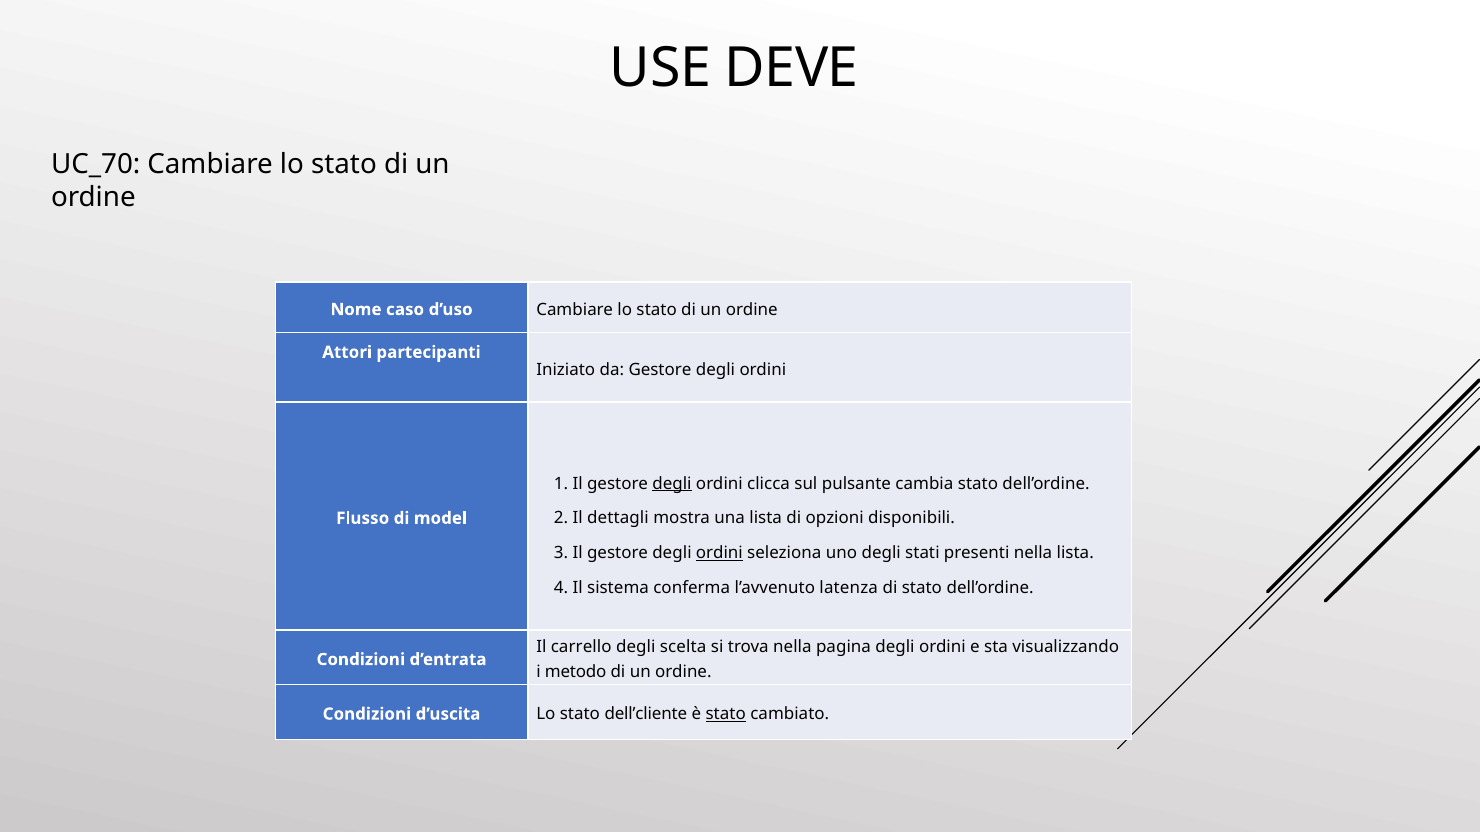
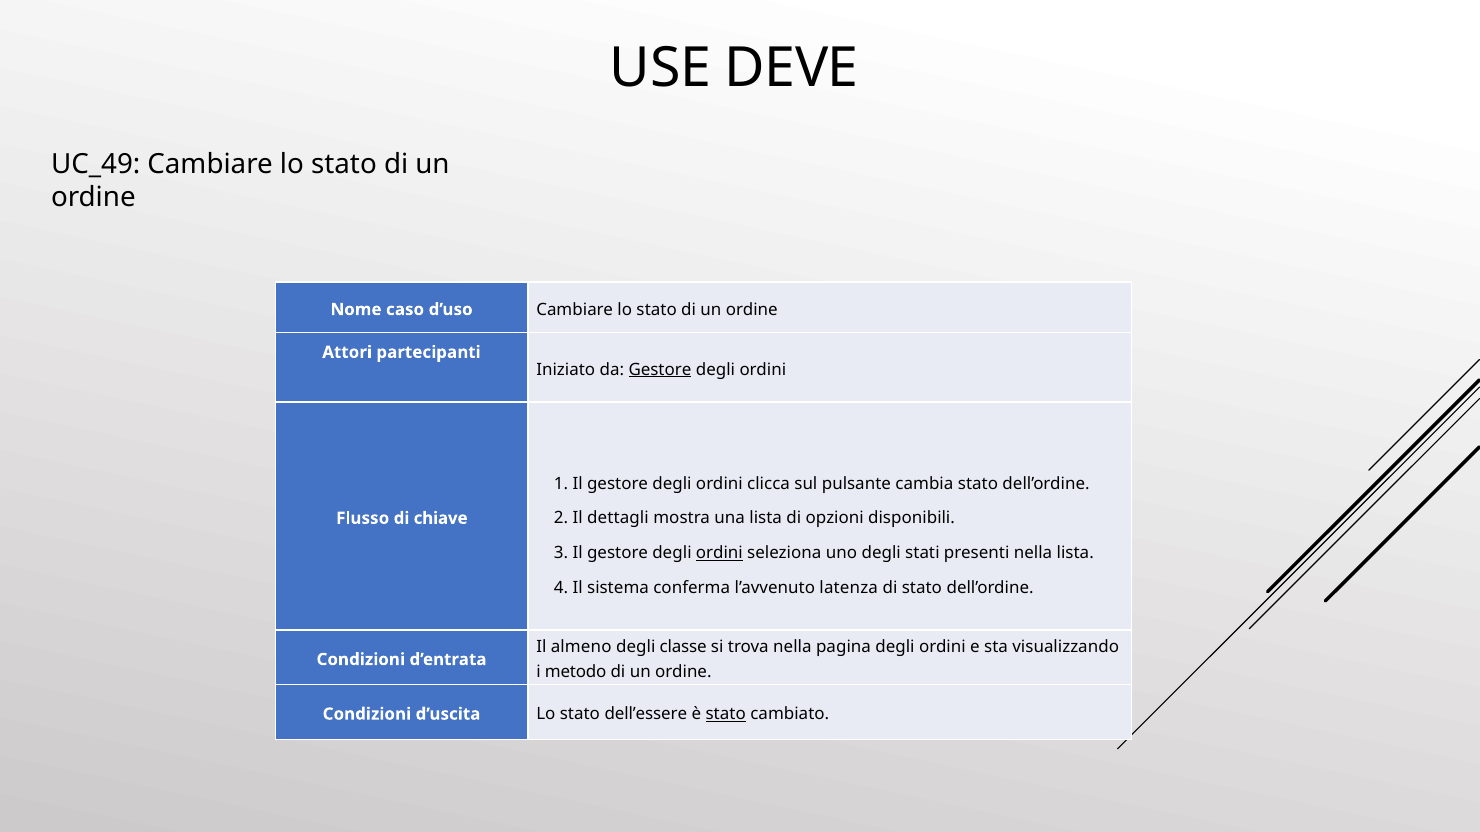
UC_70: UC_70 -> UC_49 (96, 164)
Gestore underline: none -> present (660, 370)
degli underline: present -> none (672, 484)
model: model -> chiave (441, 519)
carrello: carrello -> almeno (581, 647)
scelta: scelta -> classe (683, 647)
dell’cliente: dell’cliente -> dell’essere (646, 714)
